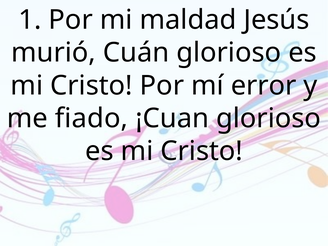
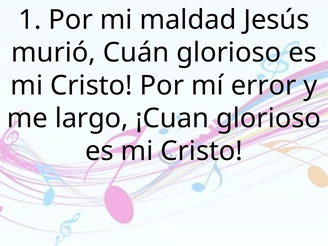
fiado: fiado -> largo (92, 118)
